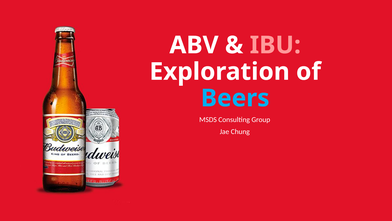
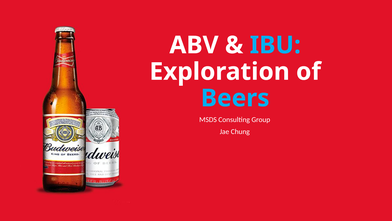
IBU colour: pink -> light blue (275, 45)
